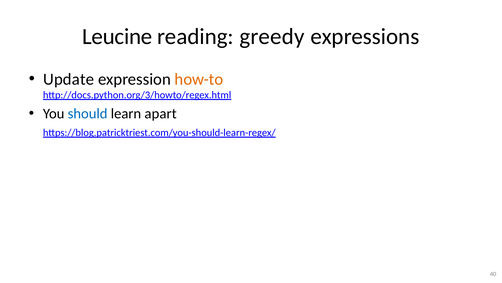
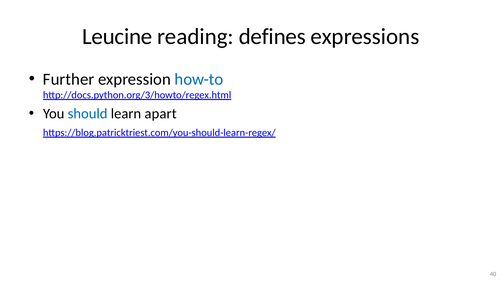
greedy: greedy -> defines (272, 36)
Update: Update -> Further (69, 79)
how-to colour: orange -> blue (199, 79)
